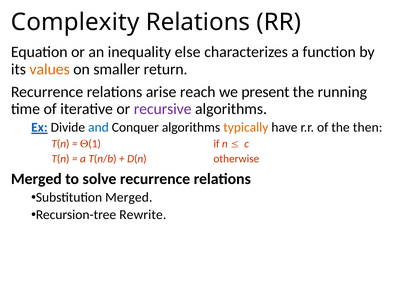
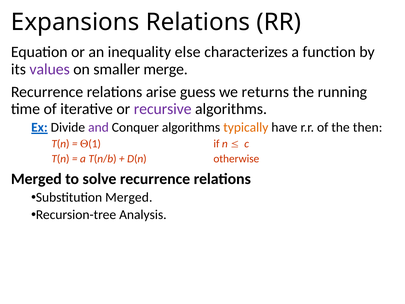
Complexity: Complexity -> Expansions (75, 22)
values colour: orange -> purple (50, 69)
return: return -> merge (166, 69)
reach: reach -> guess (198, 92)
present: present -> returns (265, 92)
and colour: blue -> purple (98, 127)
Rewrite: Rewrite -> Analysis (143, 215)
